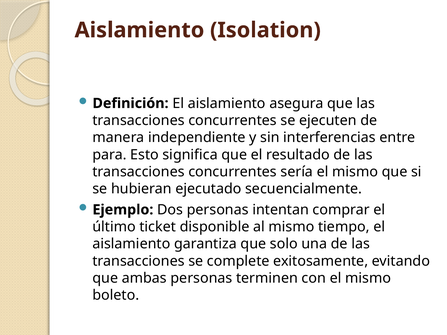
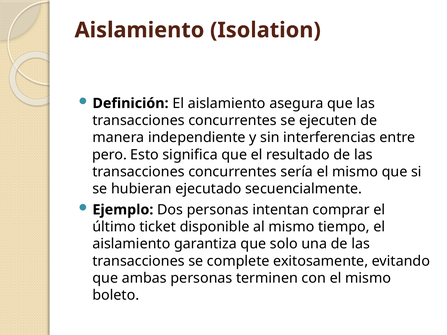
para: para -> pero (110, 155)
